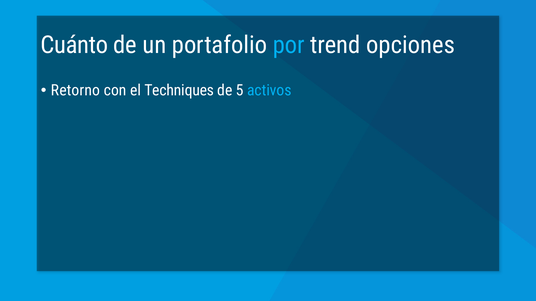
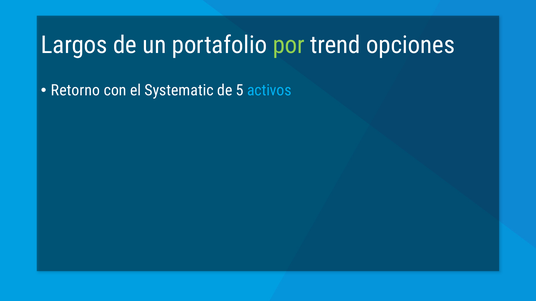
Cuánto: Cuánto -> Largos (74, 45)
por colour: light blue -> light green (289, 45)
Techniques: Techniques -> Systematic (179, 91)
